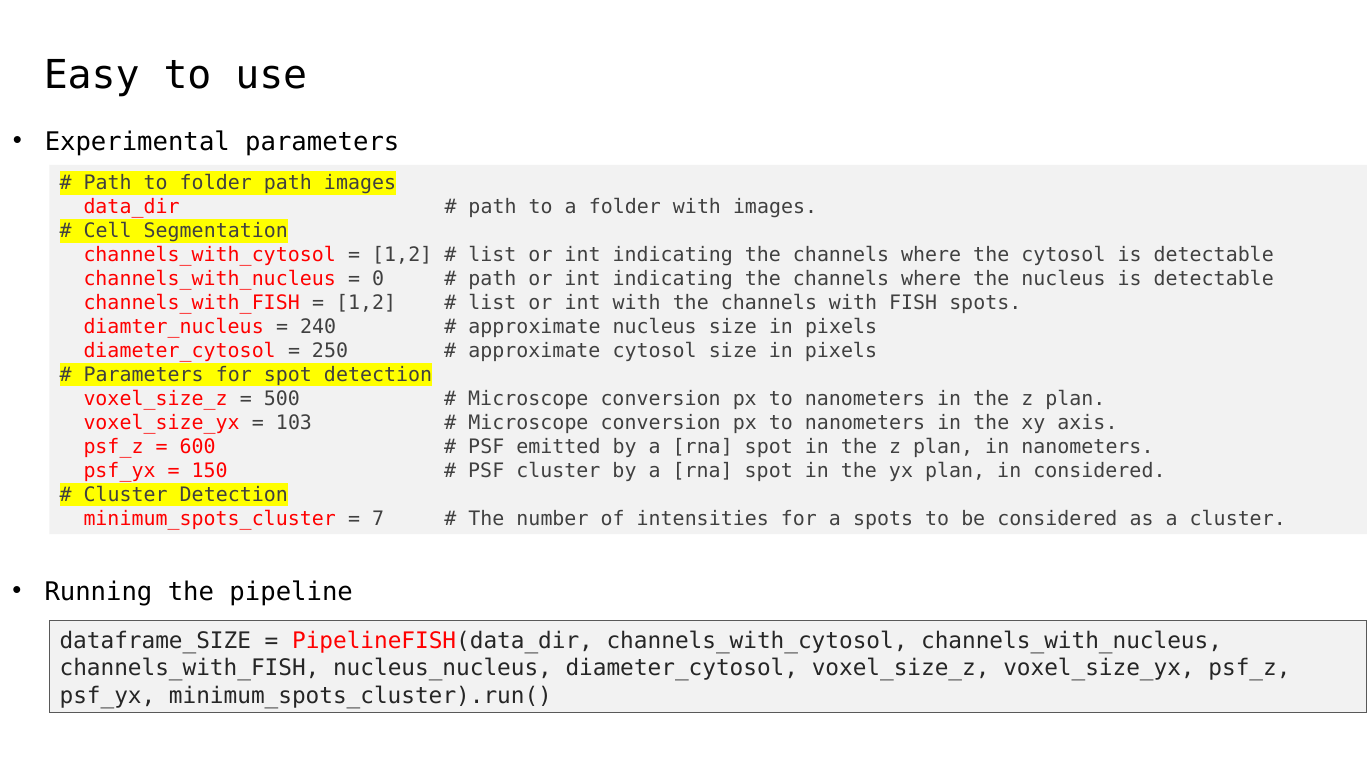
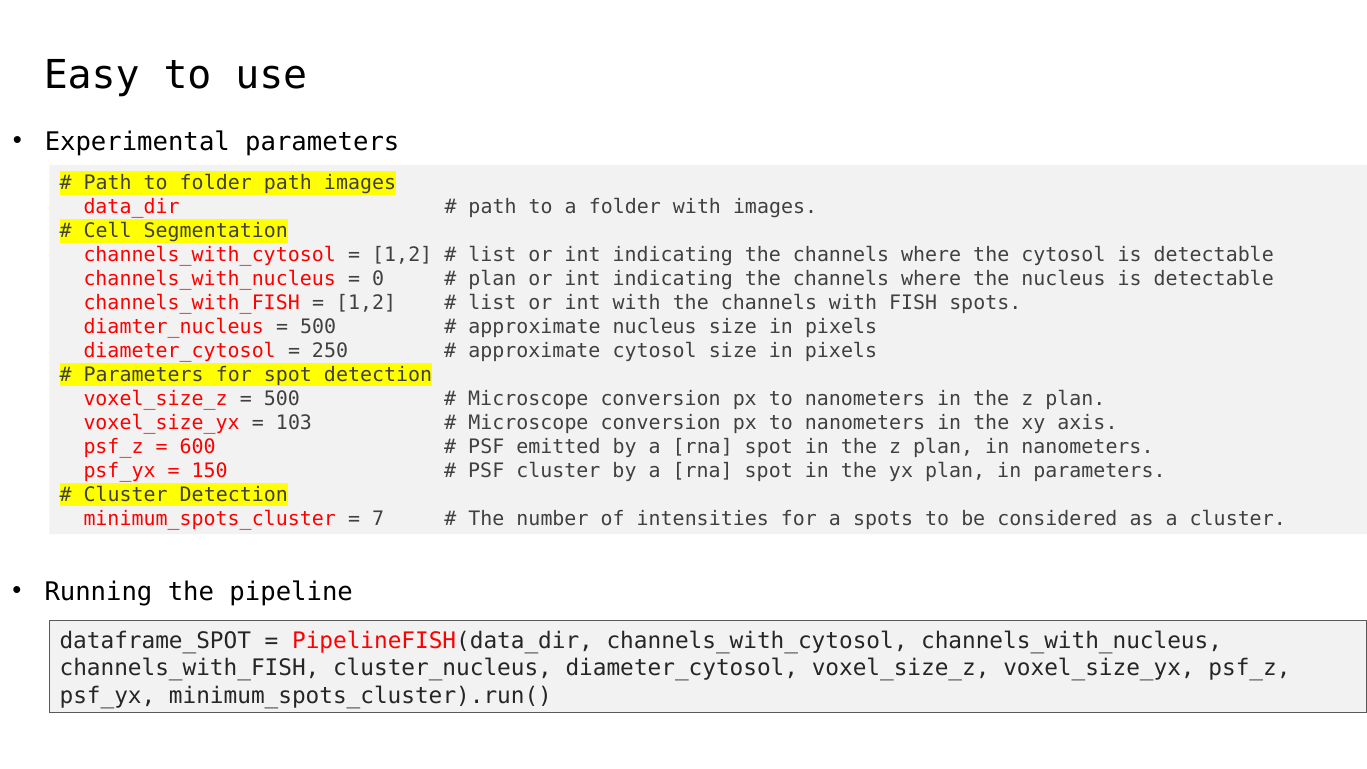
path: path -> plan (492, 279)
240: 240 -> 500 (318, 327)
in considered: considered -> parameters (1099, 471)
dataframe_SIZE: dataframe_SIZE -> dataframe_SPOT (155, 641)
nucleus_nucleus: nucleus_nucleus -> cluster_nucleus (443, 668)
